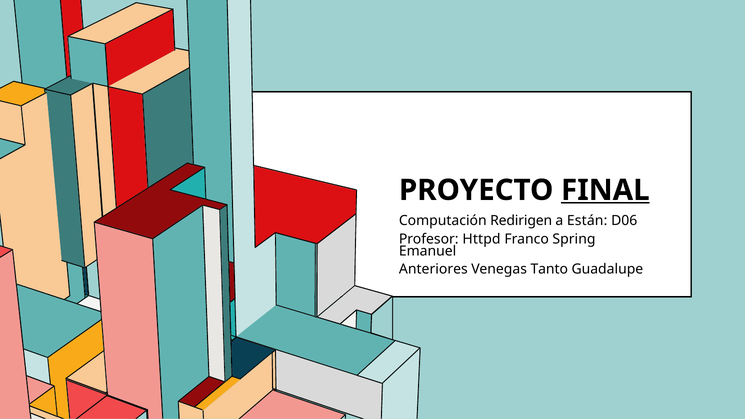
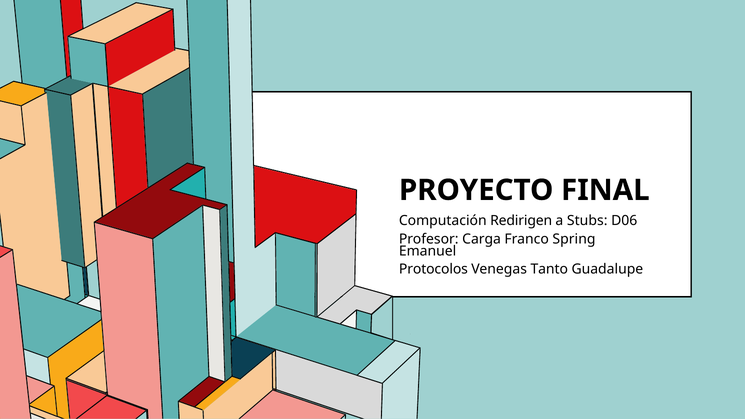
FINAL underline: present -> none (605, 190)
Están: Están -> Stubs (587, 221)
Httpd: Httpd -> Carga (482, 239)
Anteriores: Anteriores -> Protocolos (433, 269)
